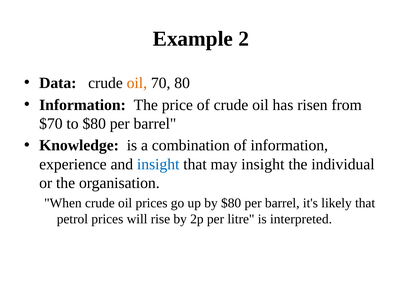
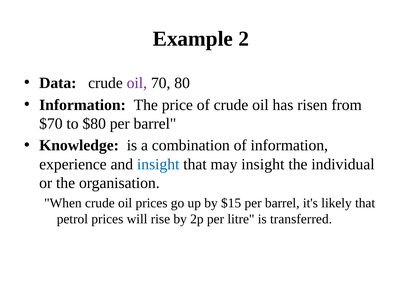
oil colour: orange -> purple (137, 83)
by $80: $80 -> $15 (231, 203)
interpreted: interpreted -> transferred (301, 219)
